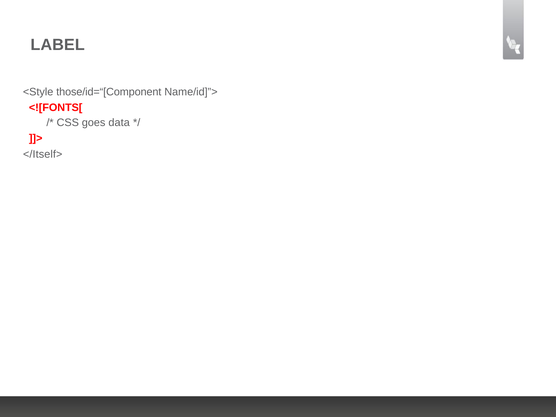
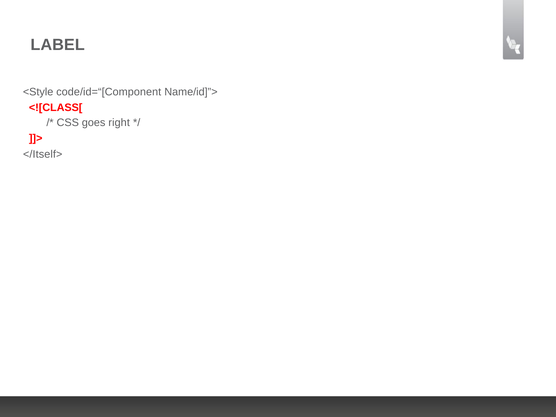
those/id=“[Component: those/id=“[Component -> code/id=“[Component (109, 92)
<![FONTS[: <![FONTS[ -> <![CLASS[ (56, 108)
data: data -> right (119, 123)
